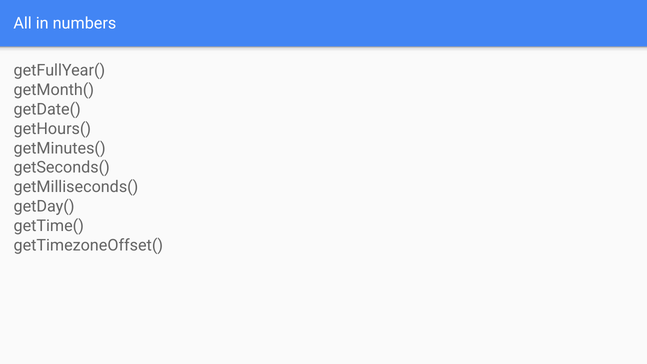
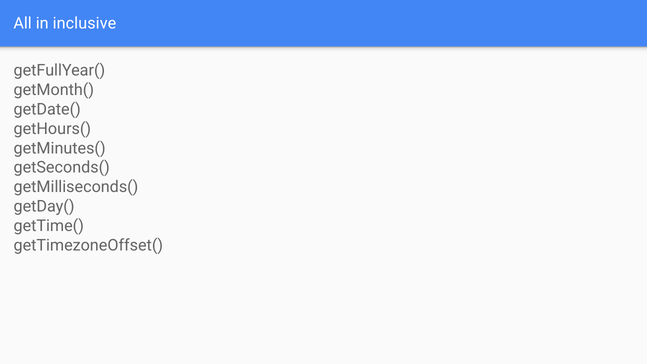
numbers: numbers -> inclusive (84, 24)
